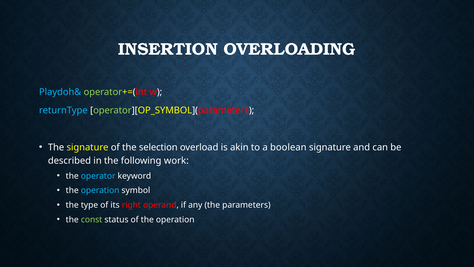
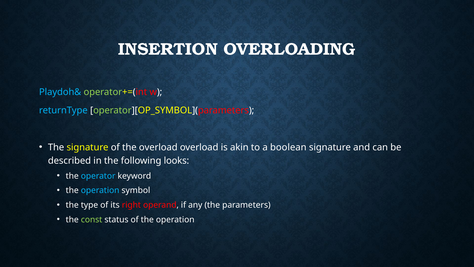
the selection: selection -> overload (158, 147)
work: work -> looks (176, 161)
